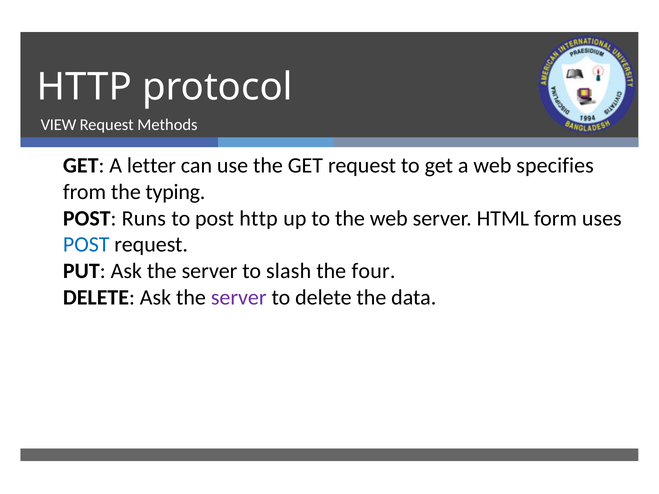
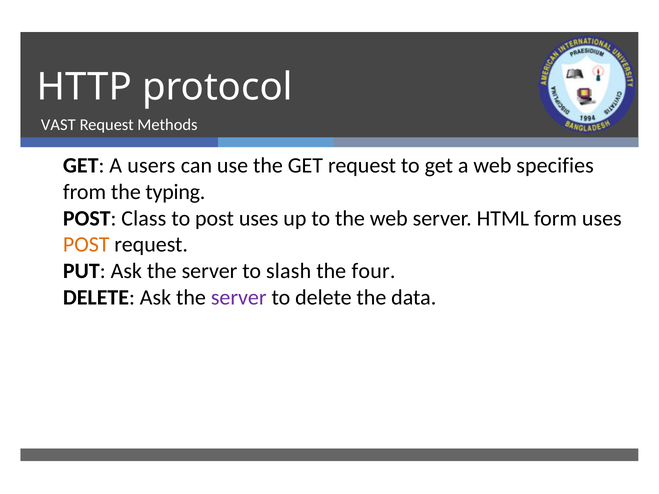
VIEW: VIEW -> VAST (58, 125)
letter: letter -> users (151, 166)
Runs: Runs -> Class (144, 218)
post http: http -> uses (259, 218)
POST colour: blue -> orange (86, 245)
